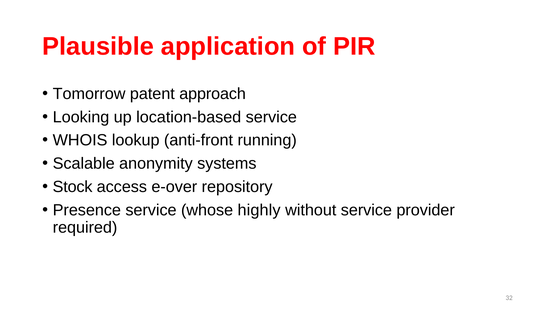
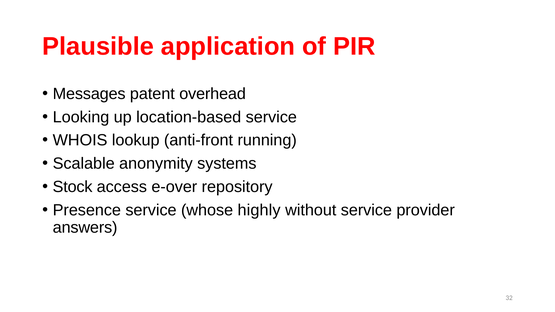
Tomorrow: Tomorrow -> Messages (89, 94)
approach: approach -> overhead (213, 94)
required: required -> answers (85, 228)
